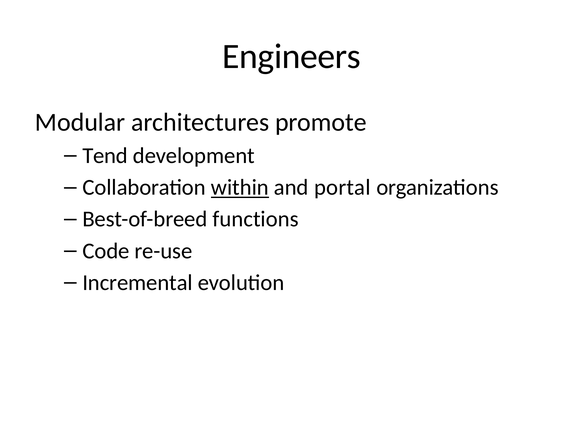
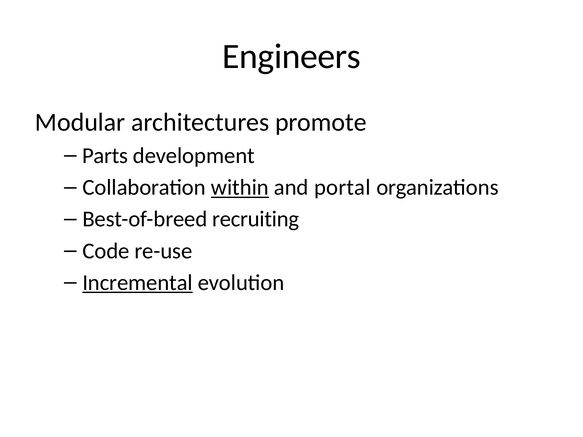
Tend: Tend -> Parts (105, 156)
functions: functions -> recruiting (256, 219)
Incremental underline: none -> present (138, 283)
